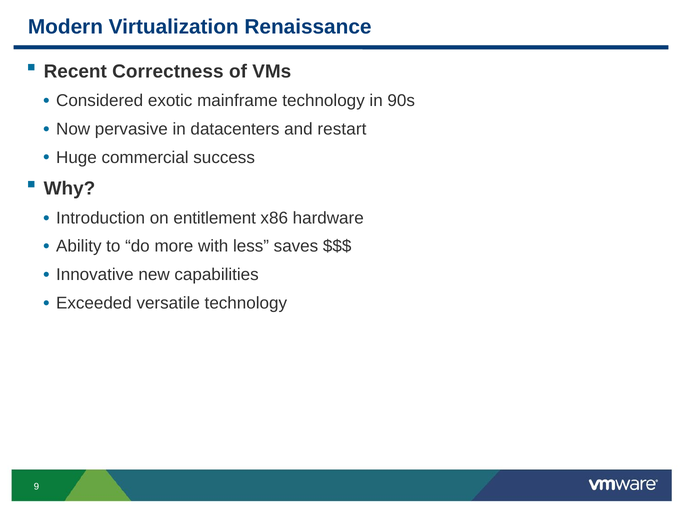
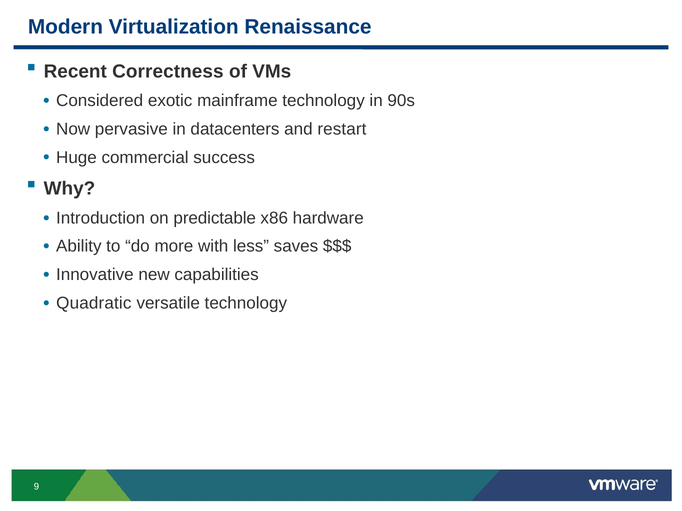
entitlement: entitlement -> predictable (215, 218)
Exceeded: Exceeded -> Quadratic (94, 303)
